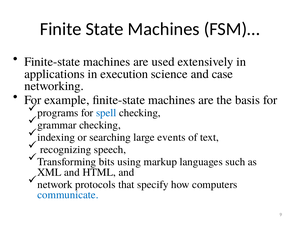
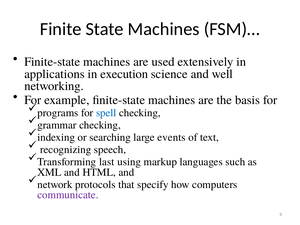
case: case -> well (222, 74)
bits: bits -> last (107, 162)
communicate colour: blue -> purple (68, 195)
